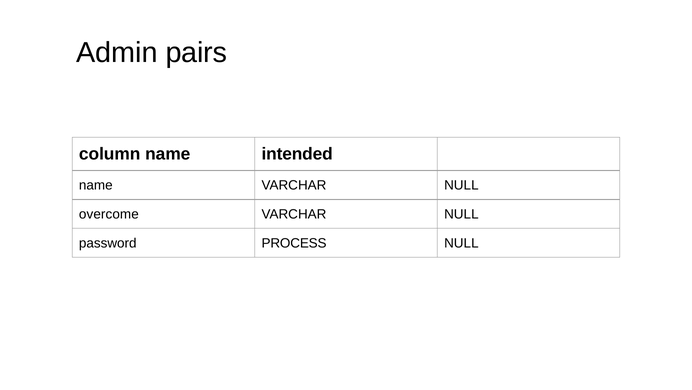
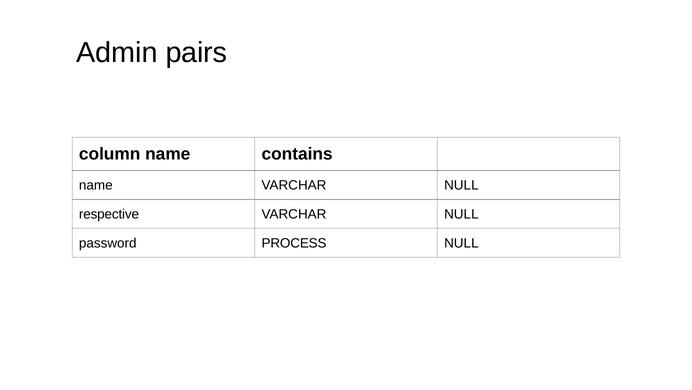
intended: intended -> contains (297, 154)
overcome: overcome -> respective (109, 214)
